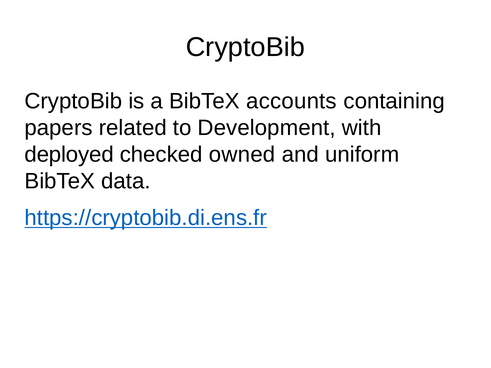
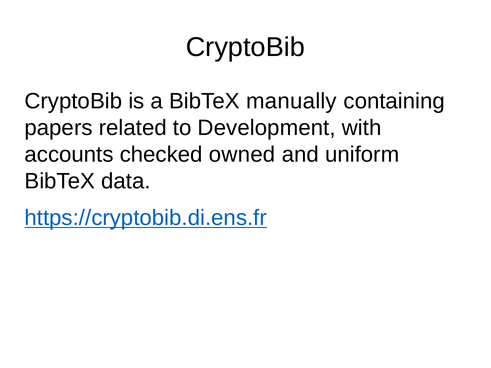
accounts: accounts -> manually (291, 101)
deployed: deployed -> accounts (69, 155)
